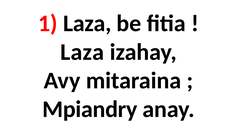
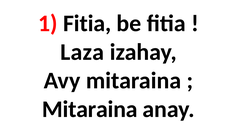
1 Laza: Laza -> Fitia (87, 23)
Mpiandry: Mpiandry -> Mitaraina (90, 110)
